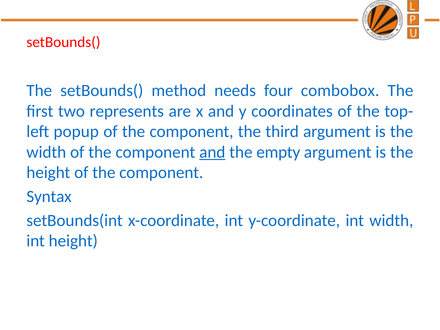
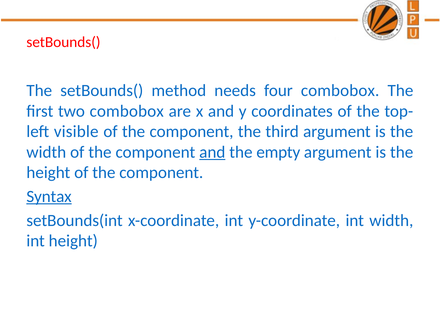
two represents: represents -> combobox (127, 111)
popup: popup -> visible (76, 132)
Syntax underline: none -> present (49, 197)
